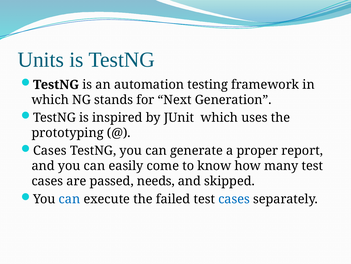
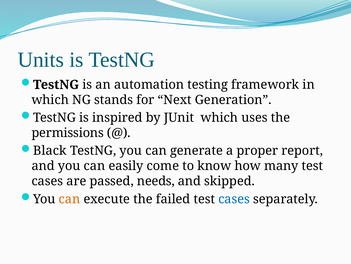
prototyping: prototyping -> permissions (68, 133)
Cases: Cases -> Black (50, 150)
can colour: blue -> orange (69, 198)
